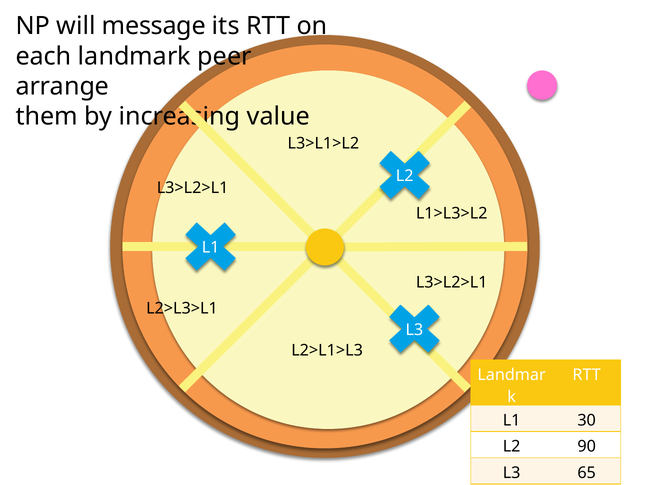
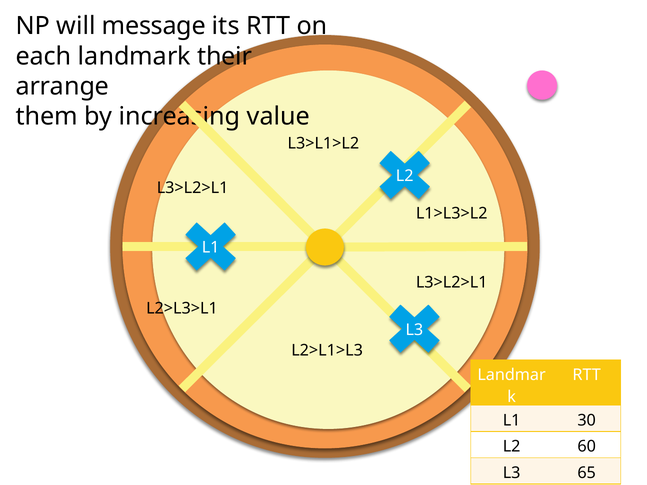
peer: peer -> their (225, 56)
90: 90 -> 60 (587, 447)
